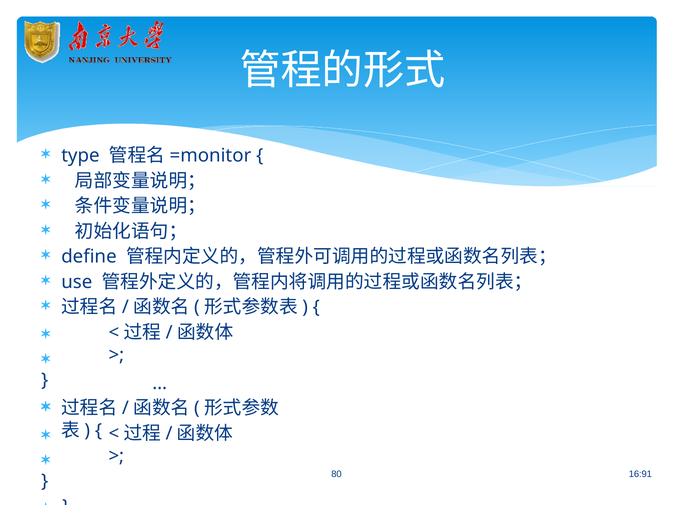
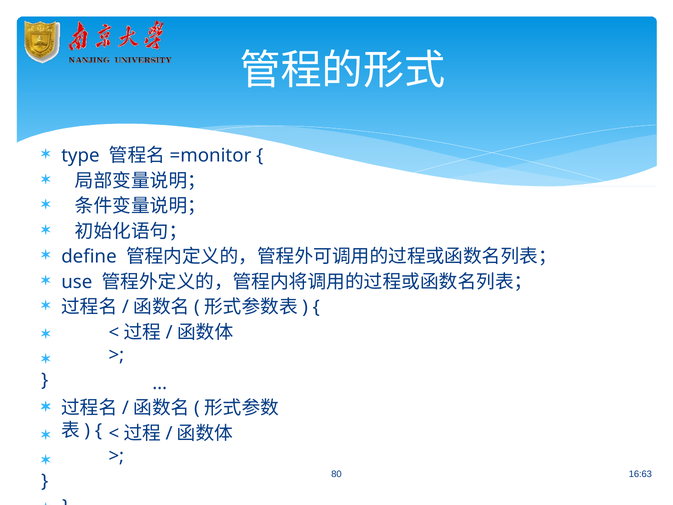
16:91: 16:91 -> 16:63 (640, 474)
